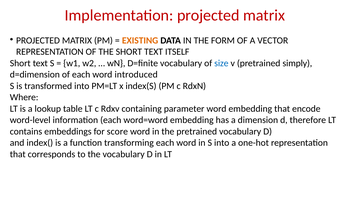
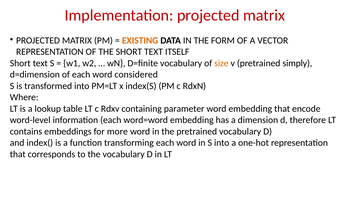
size colour: blue -> orange (221, 63)
introduced: introduced -> considered (136, 75)
score: score -> more (117, 131)
